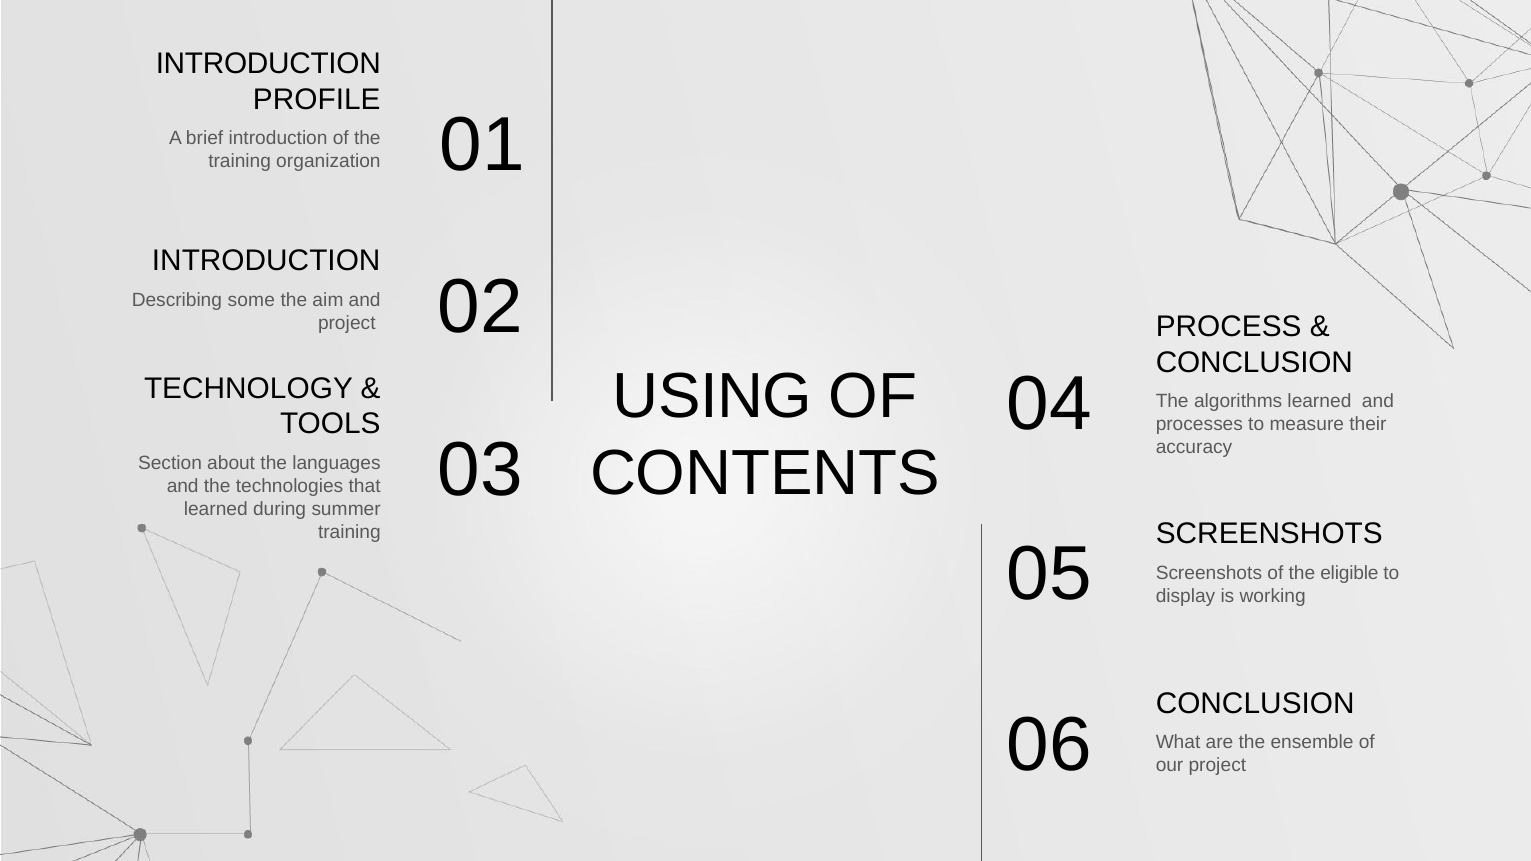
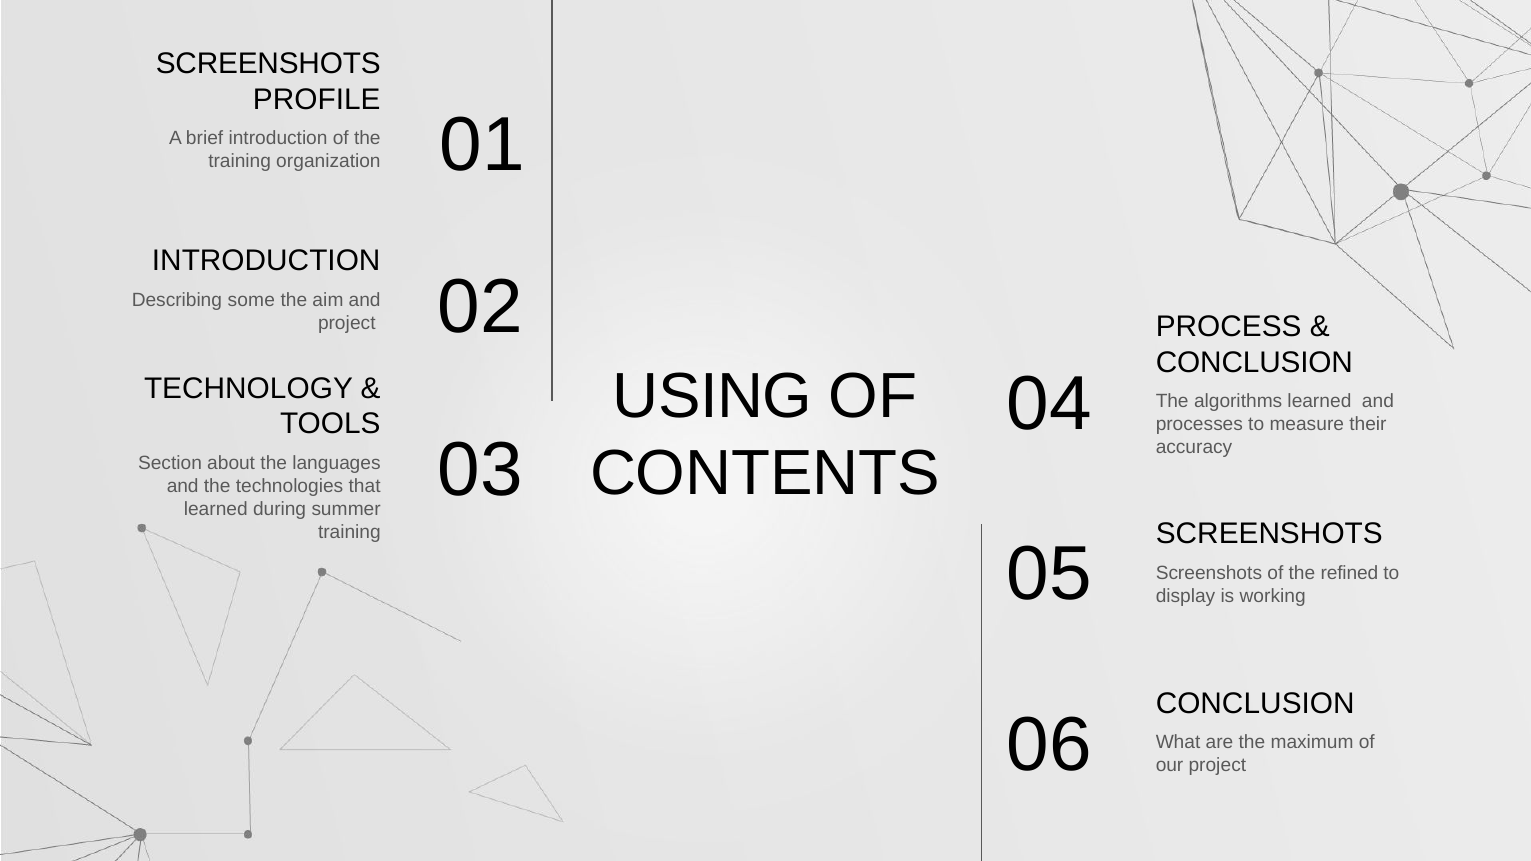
INTRODUCTION: INTRODUCTION -> SCREENSHOTS (268, 64)
eligible: eligible -> refined (1349, 573)
ensemble: ensemble -> maximum (1312, 742)
